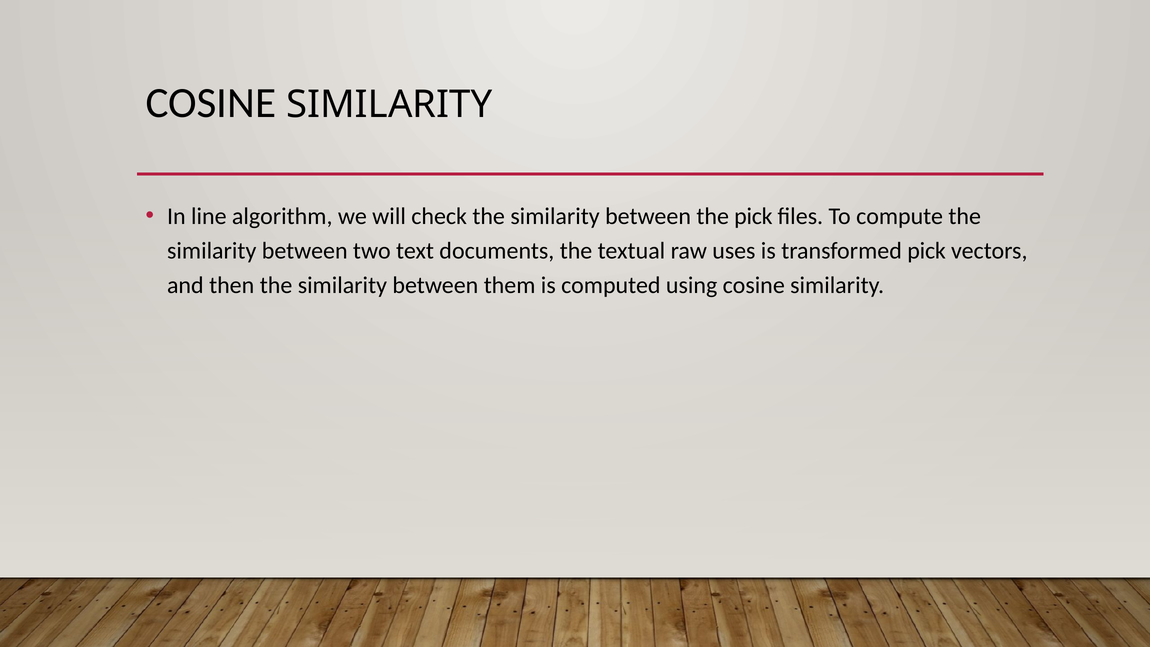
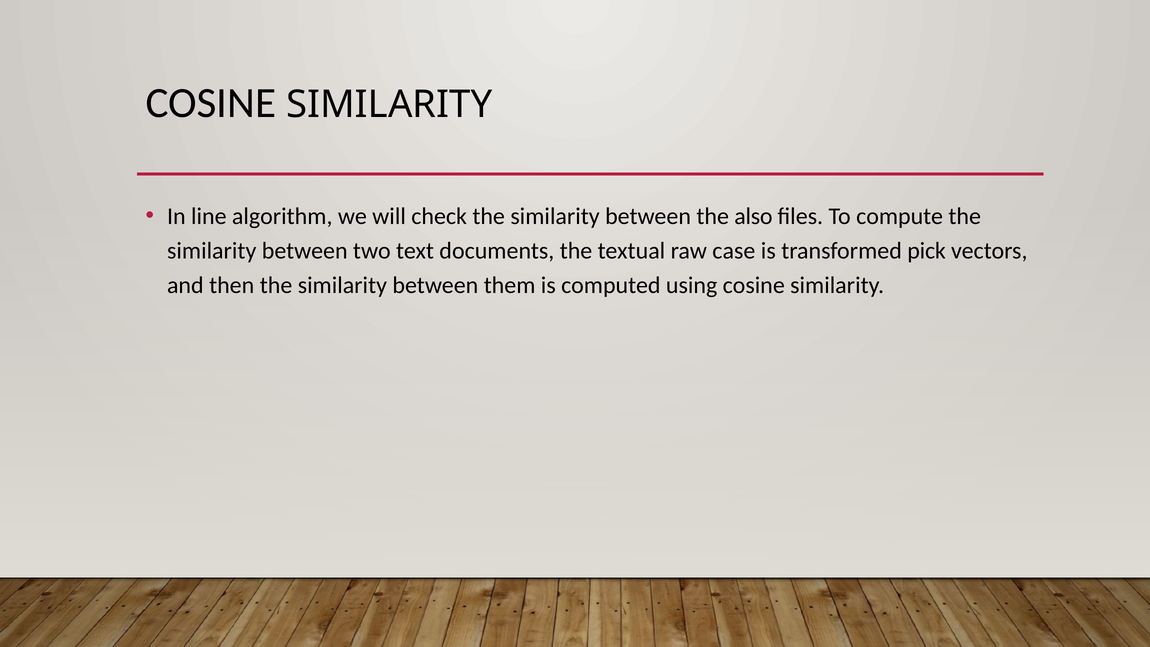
the pick: pick -> also (753, 216)
uses: uses -> case (734, 251)
